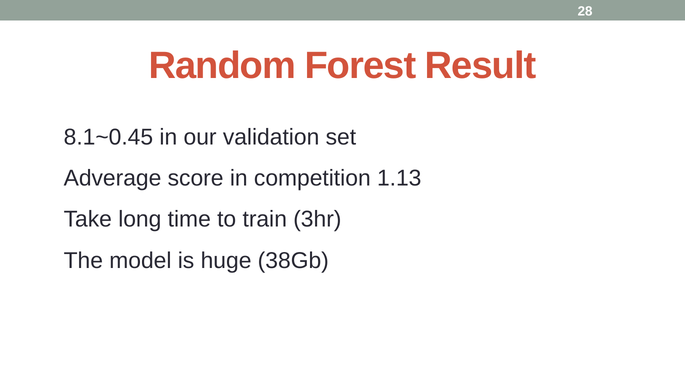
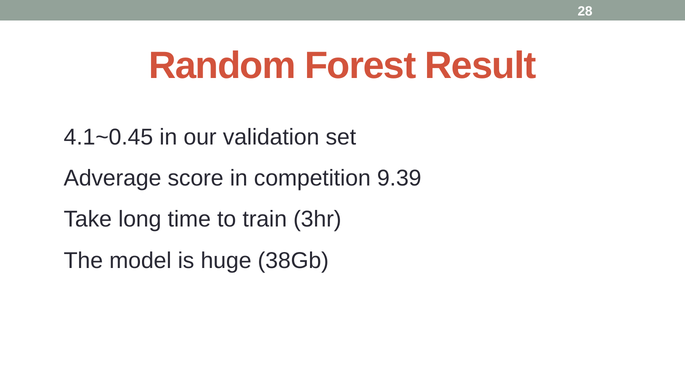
8.1~0.45: 8.1~0.45 -> 4.1~0.45 (108, 137)
1.13: 1.13 -> 9.39 (399, 179)
